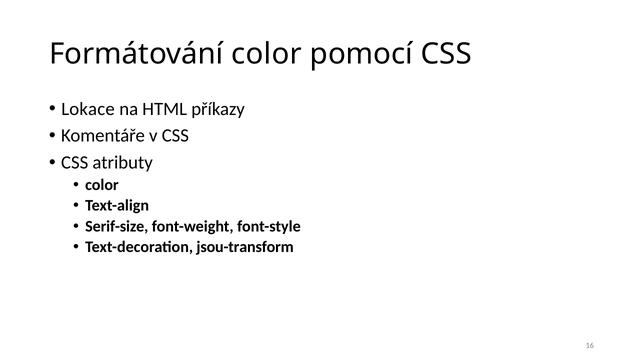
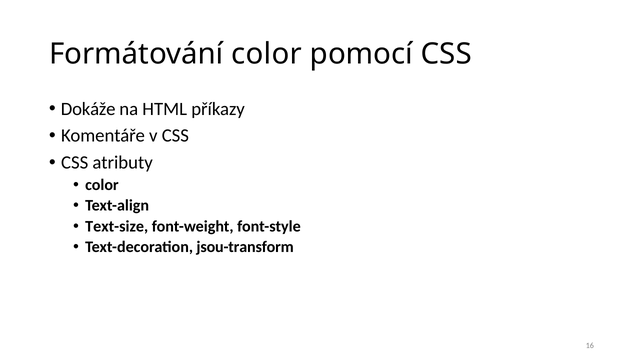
Lokace: Lokace -> Dokáže (88, 109)
Serif-size: Serif-size -> Text-size (117, 226)
